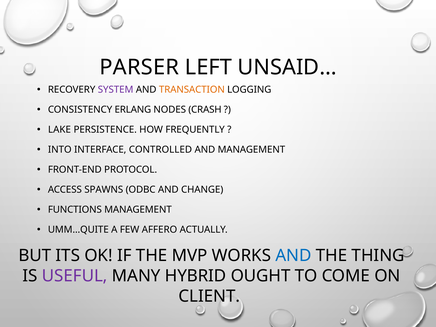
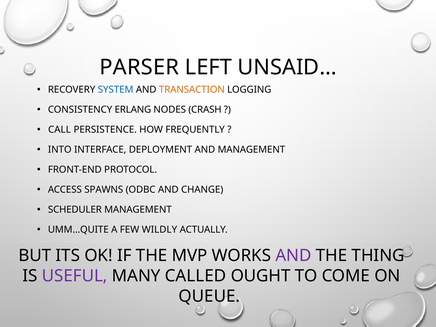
SYSTEM colour: purple -> blue (116, 90)
LAKE: LAKE -> CALL (59, 130)
CONTROLLED: CONTROLLED -> DEPLOYMENT (160, 150)
FUNCTIONS: FUNCTIONS -> SCHEDULER (75, 210)
AFFERO: AFFERO -> WILDLY (159, 230)
AND colour: blue -> purple (293, 256)
HYBRID: HYBRID -> CALLED (196, 276)
CLIENT: CLIENT -> QUEUE (209, 296)
